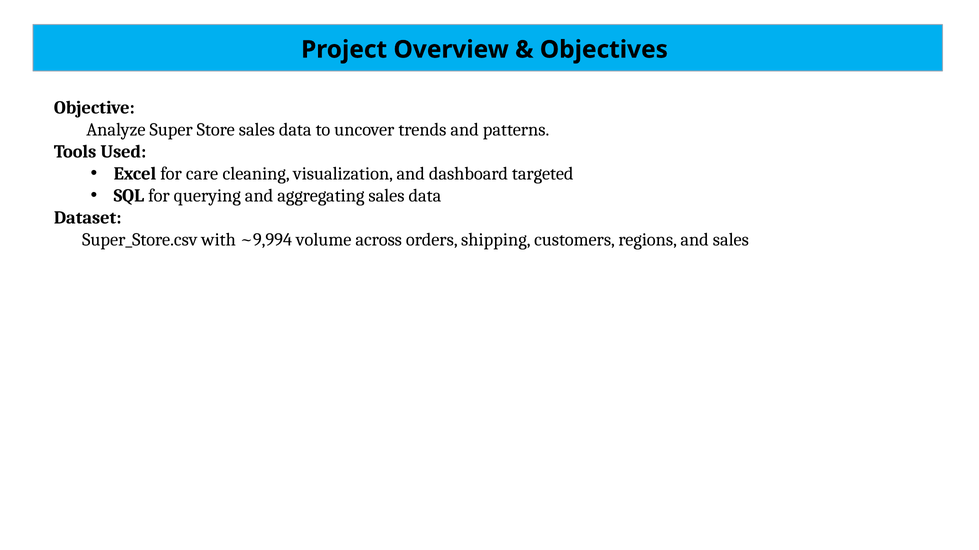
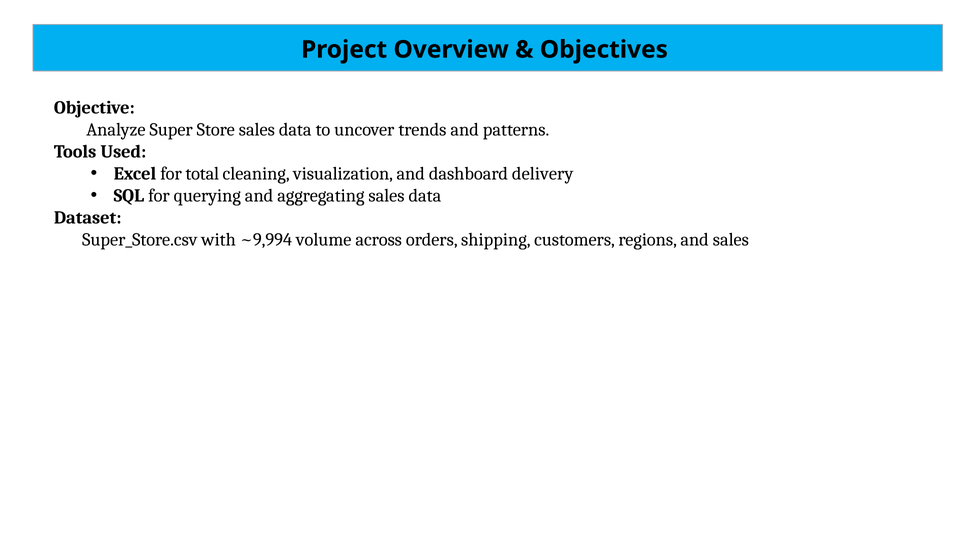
care: care -> total (202, 174)
targeted: targeted -> delivery (543, 174)
